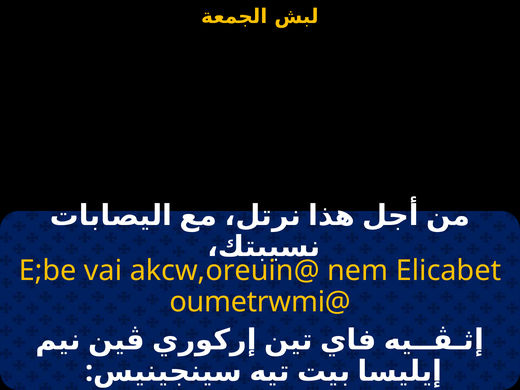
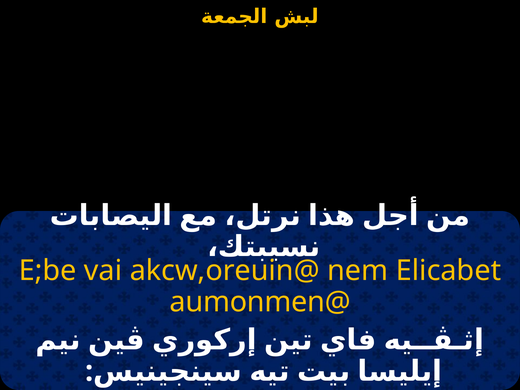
oumetrwmi@: oumetrwmi@ -> aumonmen@ (260, 302)
